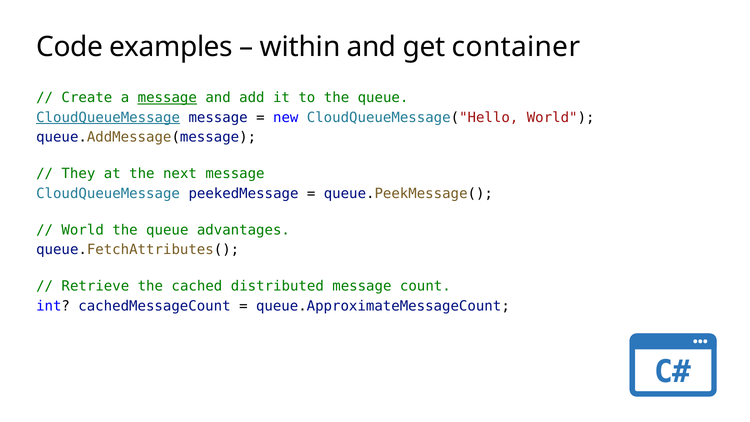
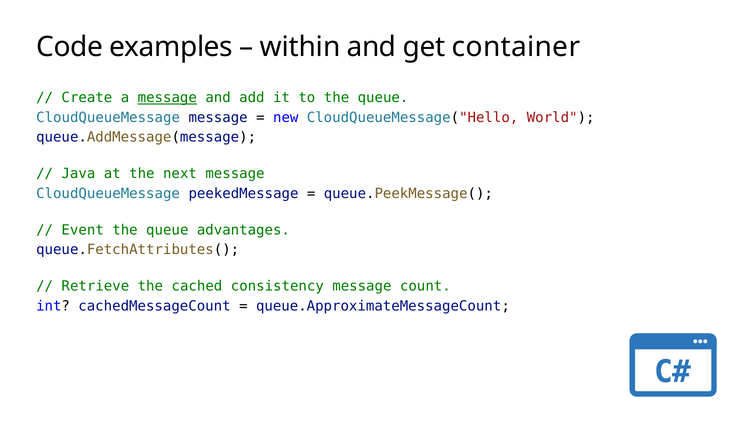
CloudQueueMessage underline: present -> none (108, 117)
They: They -> Java (78, 174)
World: World -> Event (83, 230)
distributed: distributed -> consistency (277, 286)
